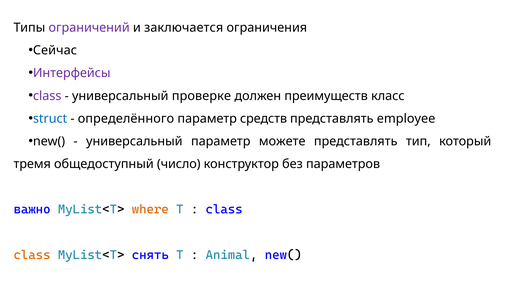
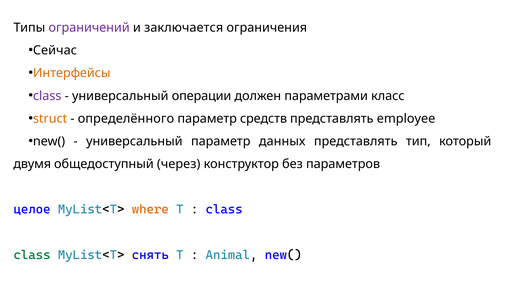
Интерфейсы colour: purple -> orange (72, 73)
проверке: проверке -> операции (202, 96)
преимуществ: преимуществ -> параметрами (326, 96)
struct colour: blue -> orange (50, 119)
можете: можете -> данных (282, 141)
тремя: тремя -> двумя (32, 164)
число: число -> через (179, 164)
важно: важно -> целое (32, 209)
class colour: orange -> green (32, 255)
